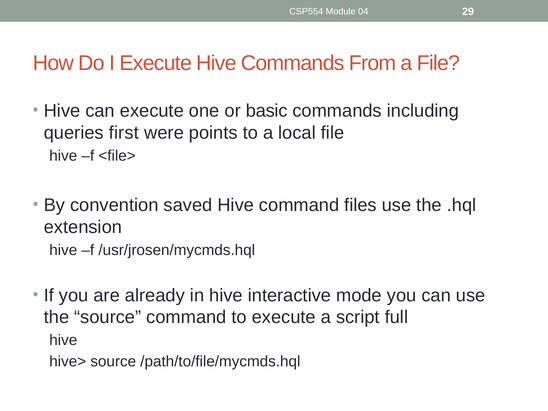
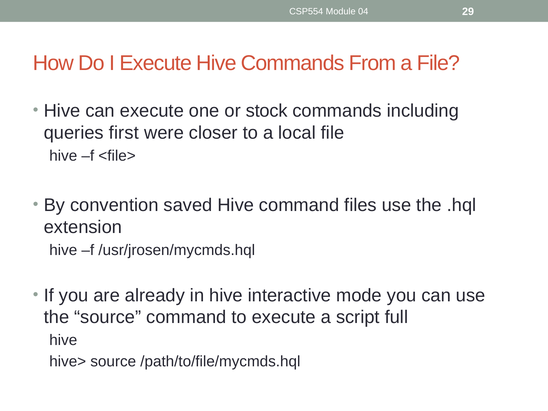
basic: basic -> stock (267, 111)
points: points -> closer (213, 133)
